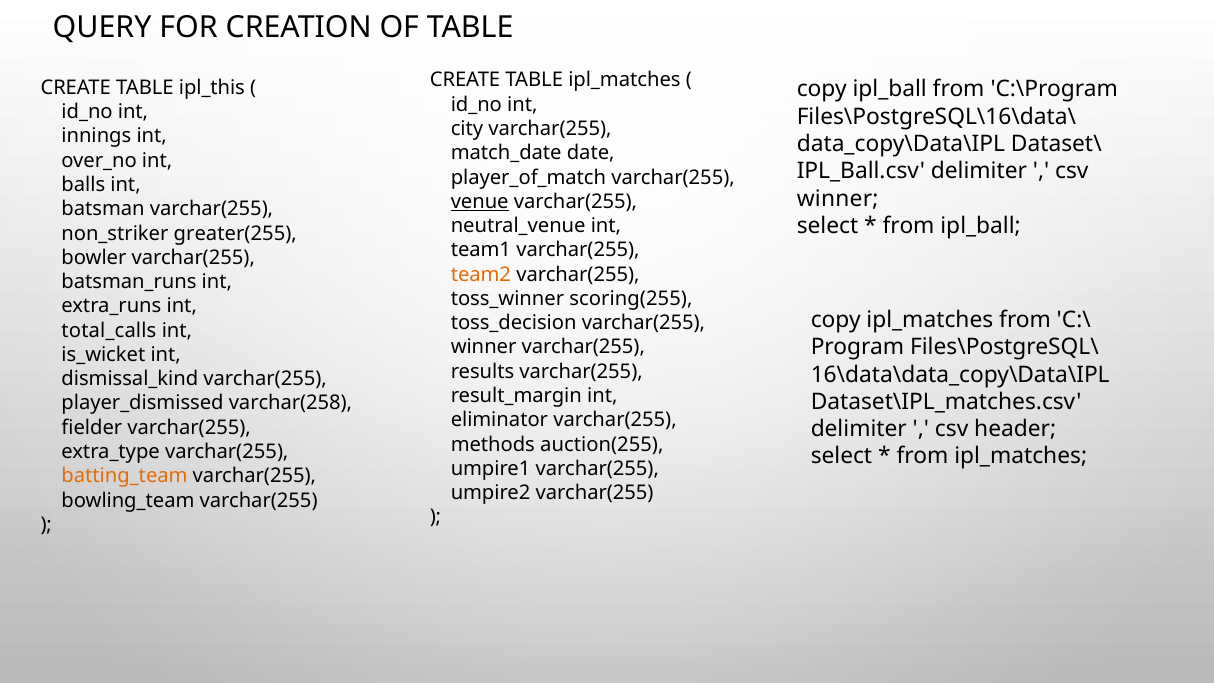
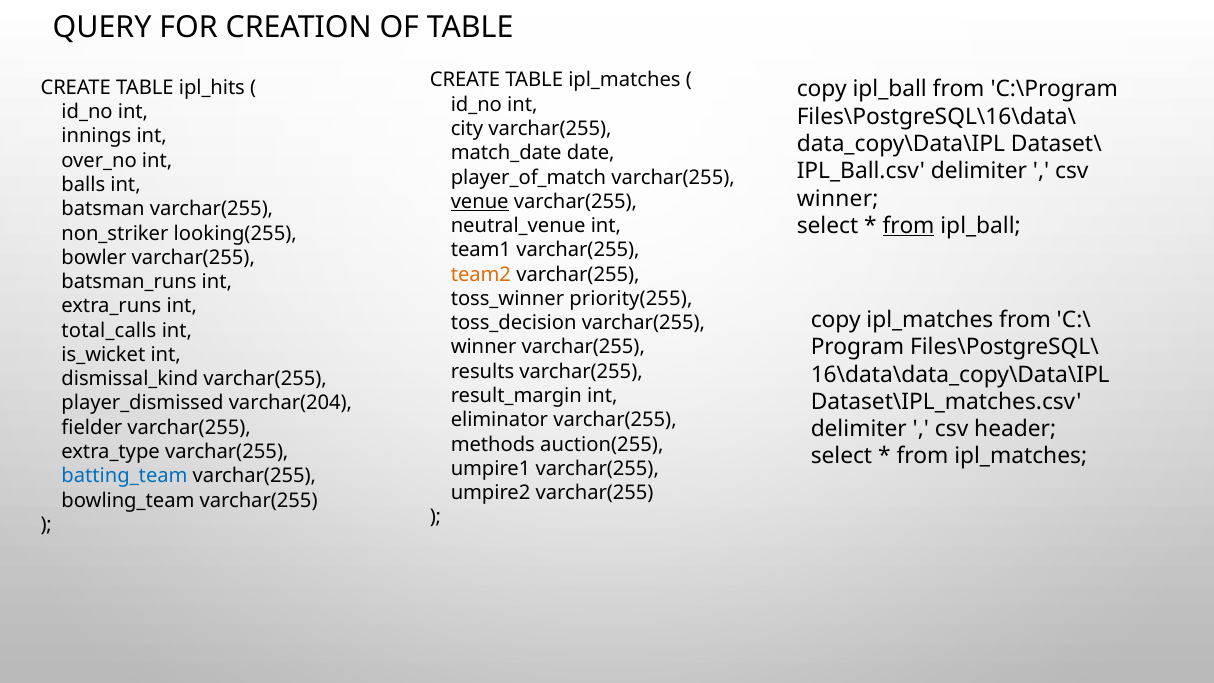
ipl_this: ipl_this -> ipl_hits (212, 88)
from underline: none -> present (909, 226)
greater(255: greater(255 -> looking(255 (235, 233)
scoring(255: scoring(255 -> priority(255 (631, 299)
varchar(258: varchar(258 -> varchar(204 (290, 403)
batting_team colour: orange -> blue (125, 476)
